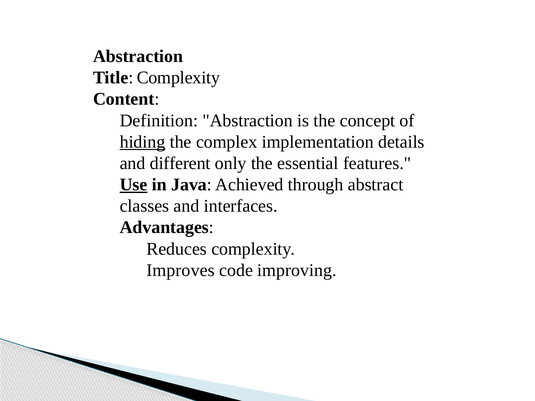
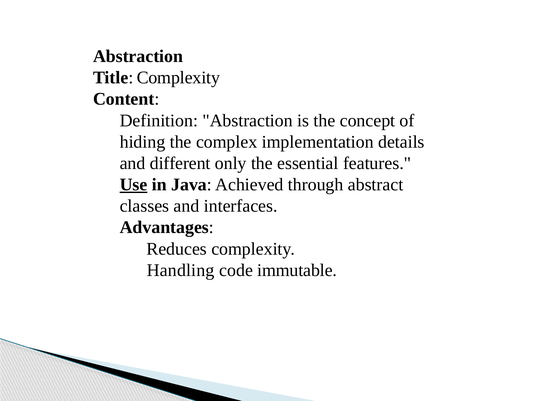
hiding underline: present -> none (143, 142)
Improves: Improves -> Handling (181, 270)
improving: improving -> immutable (297, 270)
